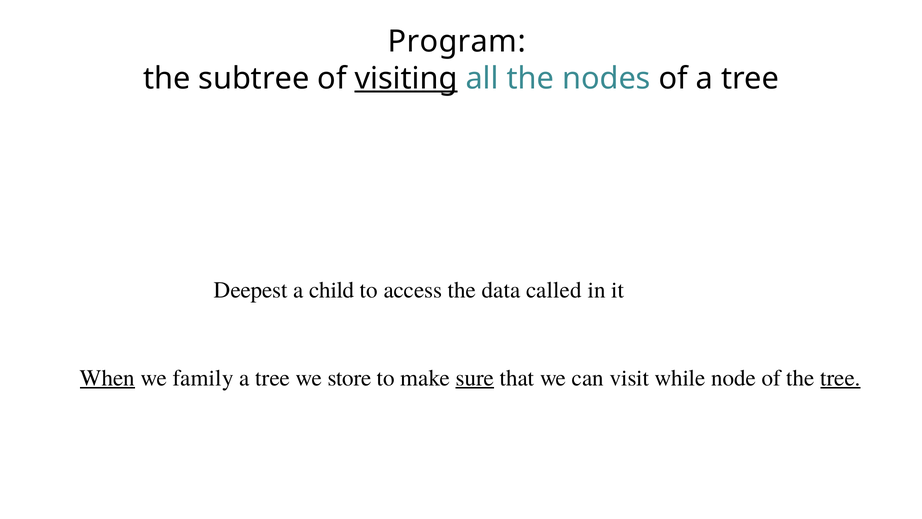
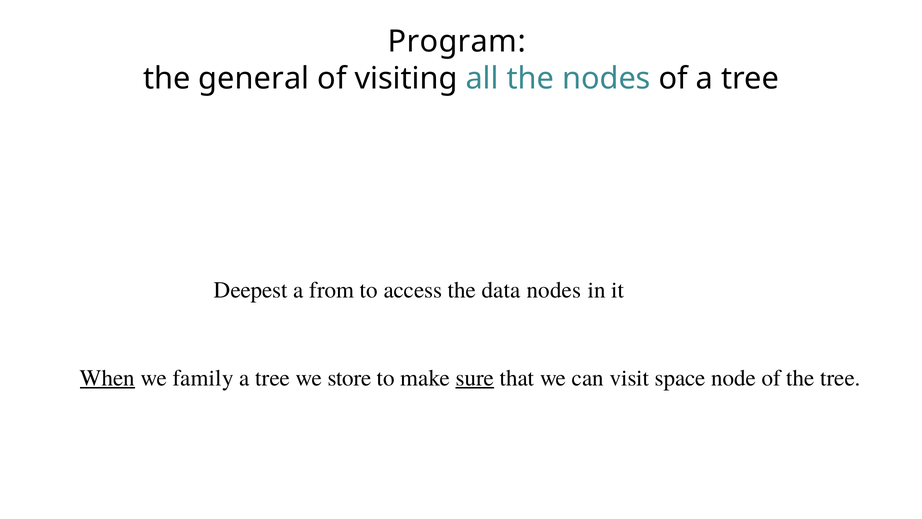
subtree: subtree -> general (254, 78)
visiting underline: present -> none (406, 78)
child: child -> from (332, 290)
data called: called -> nodes (554, 290)
while: while -> space (680, 378)
tree underline: present -> none (840, 378)
